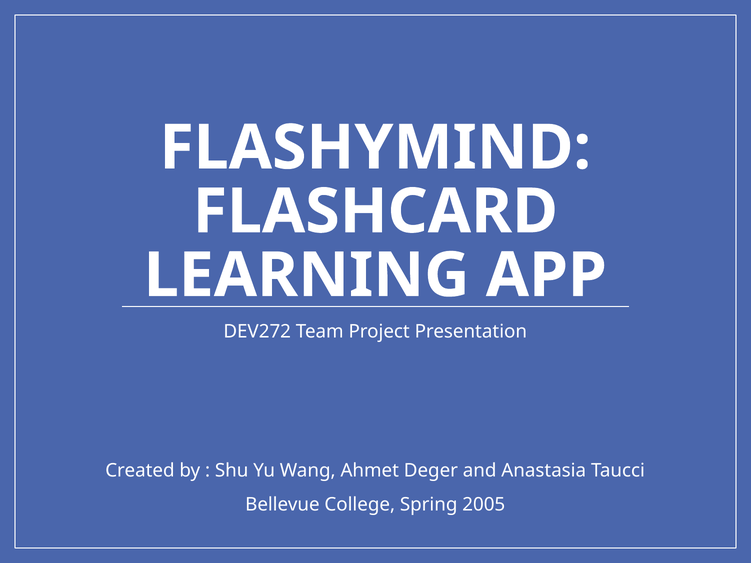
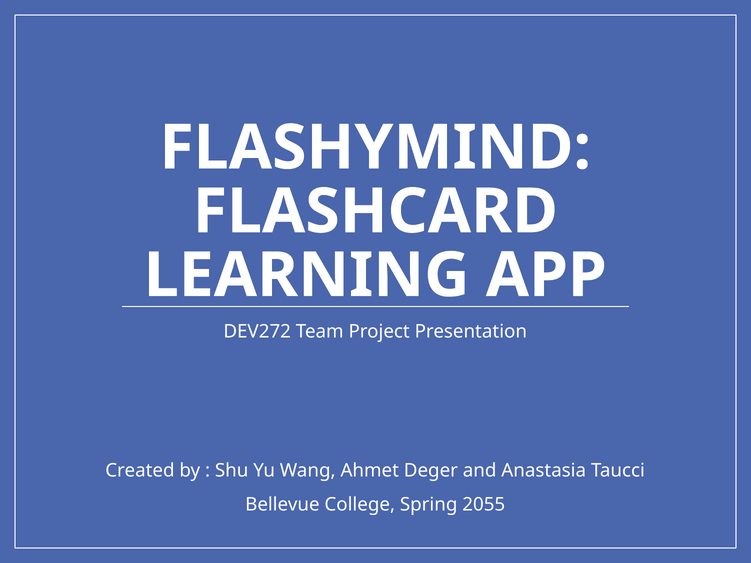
2005: 2005 -> 2055 (484, 505)
